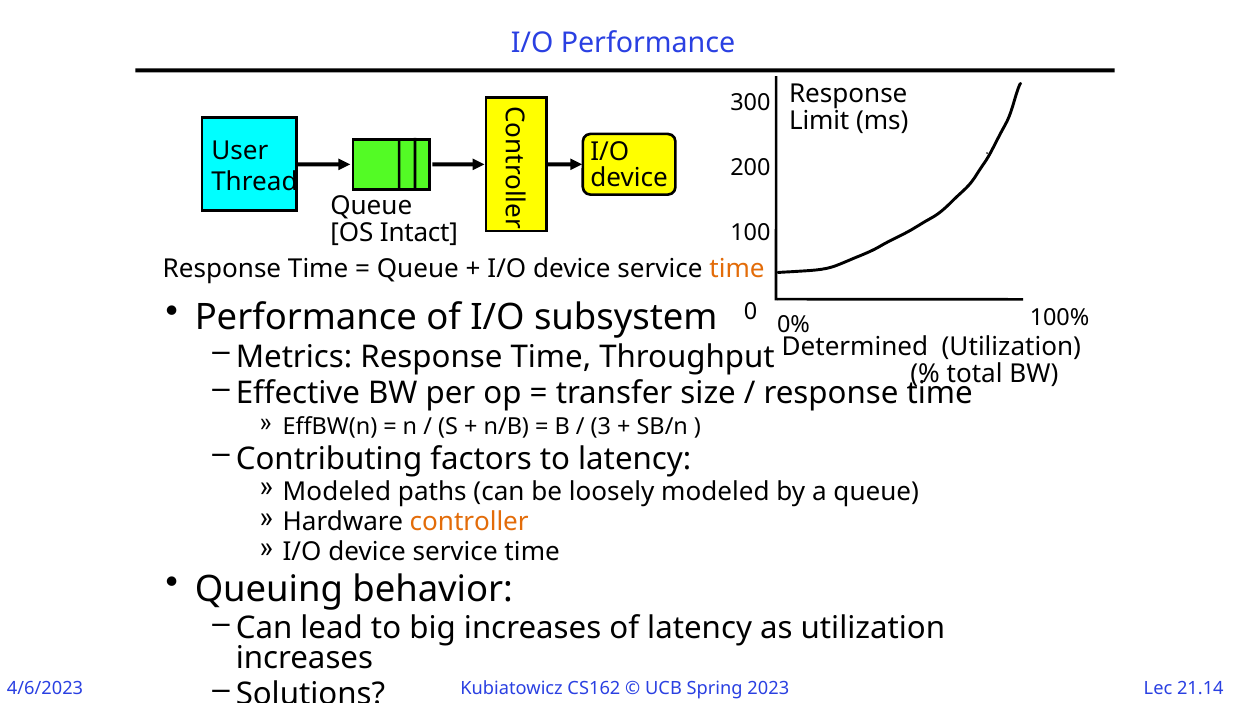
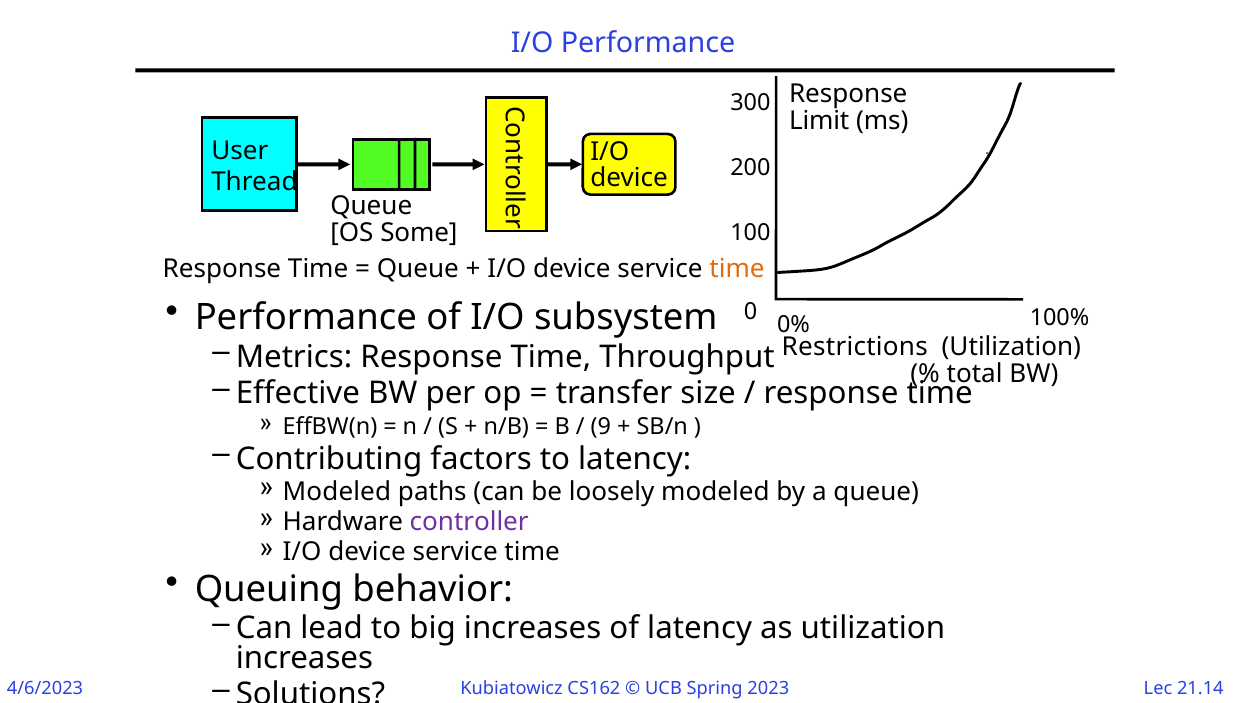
Intact: Intact -> Some (419, 233)
Determined: Determined -> Restrictions (855, 347)
3: 3 -> 9 (601, 427)
controller colour: orange -> purple (469, 522)
